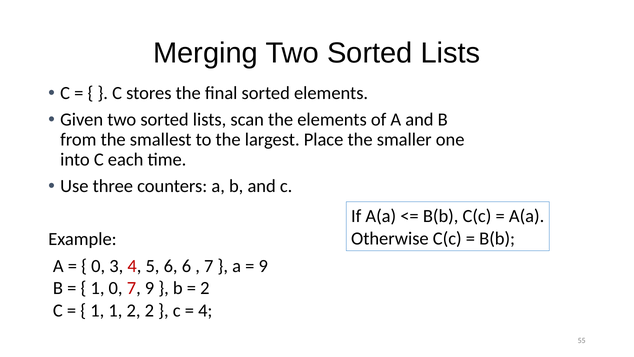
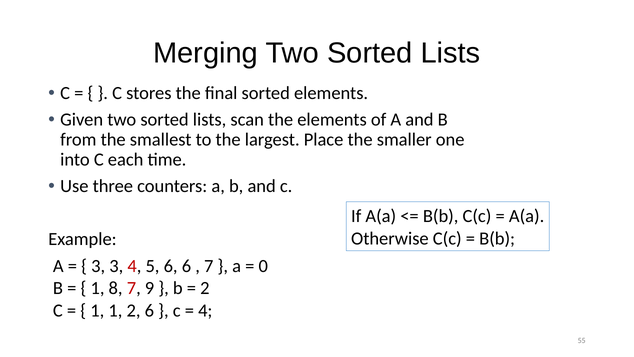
0: 0 -> 3 (98, 266)
9: 9 -> 0 (263, 266)
1 0: 0 -> 8 (116, 288)
2 2: 2 -> 6 (149, 310)
